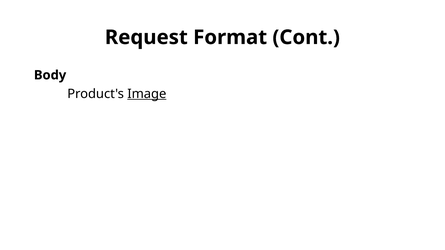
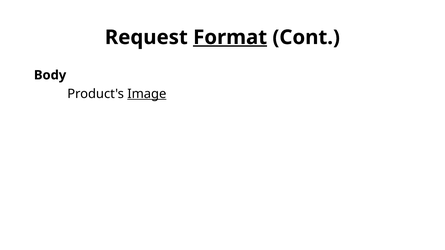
Format underline: none -> present (230, 37)
